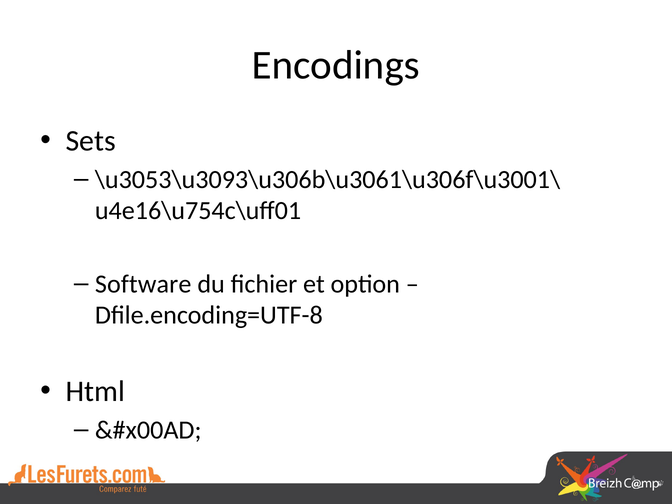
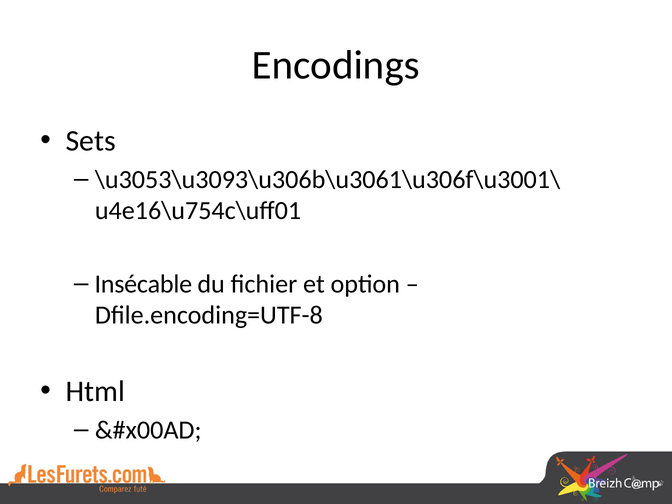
Software: Software -> Insécable (143, 284)
